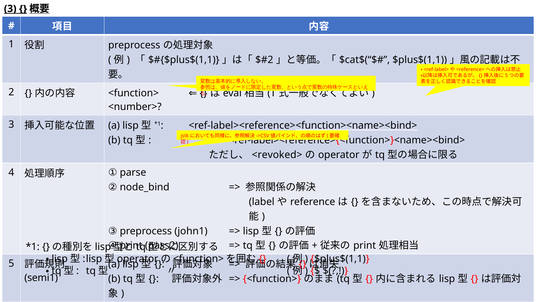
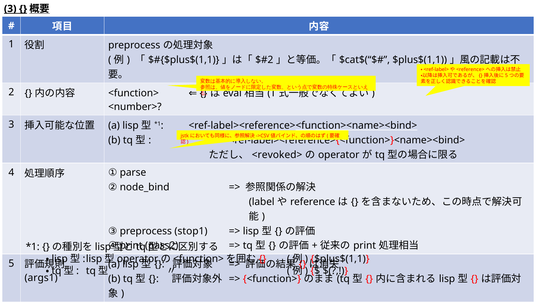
john1: john1 -> stop1 (191, 231)
semi1: semi1 -> args1 (41, 277)
